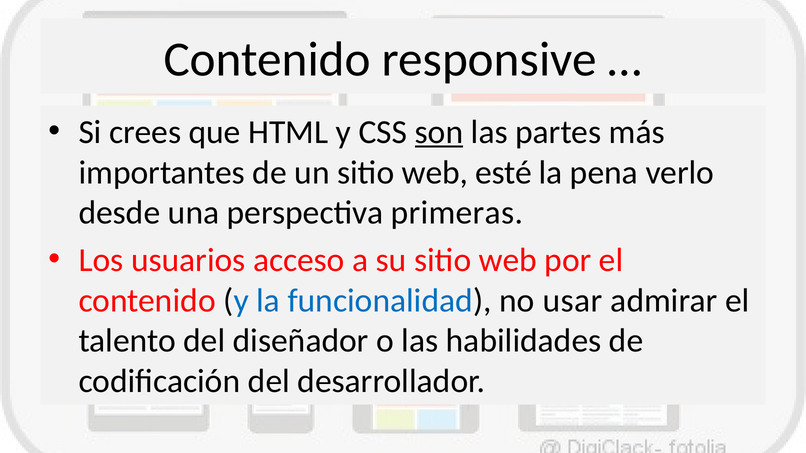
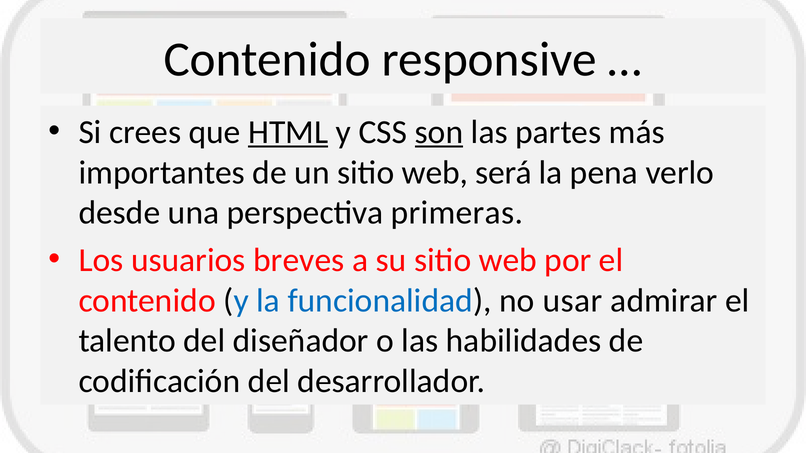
HTML underline: none -> present (288, 132)
esté: esté -> será (504, 173)
acceso: acceso -> breves (299, 260)
